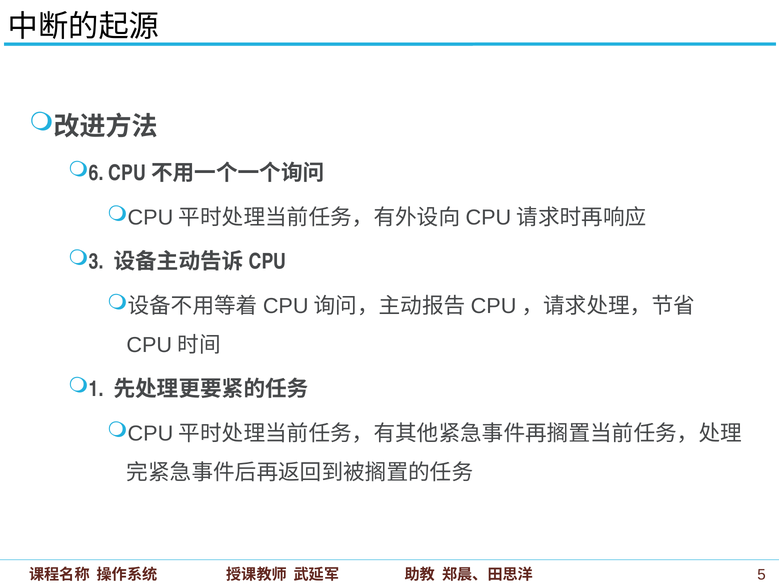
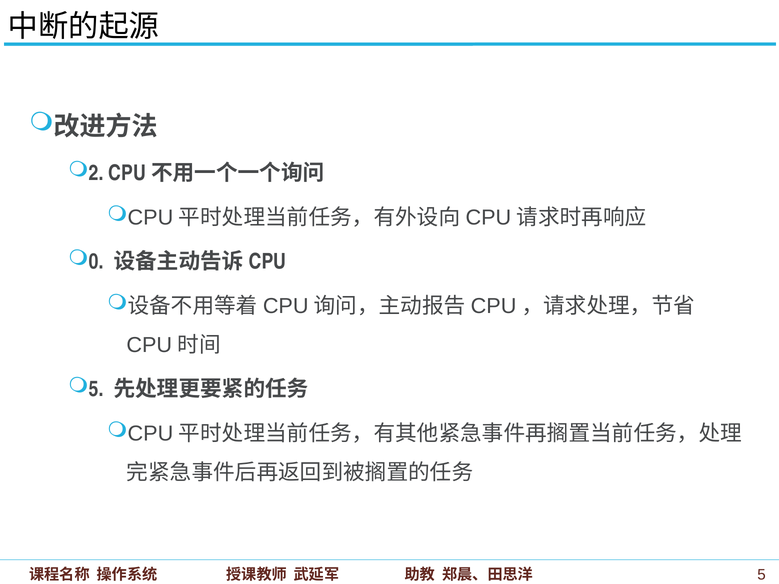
6: 6 -> 2 (96, 173)
3: 3 -> 0 (96, 262)
1: 1 -> 5 (96, 389)
